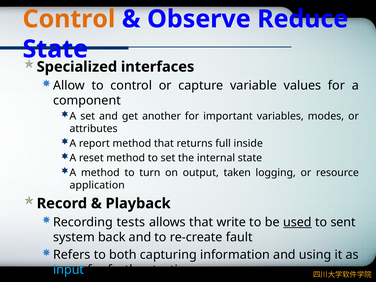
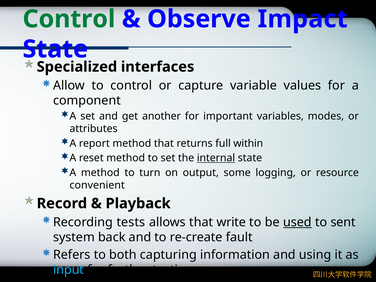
Control colour: orange -> green (69, 19)
Reduce: Reduce -> Impact (303, 19)
inside: inside -> within (248, 143)
internal underline: none -> present (216, 158)
taken: taken -> some (237, 173)
application: application -> convenient (97, 185)
